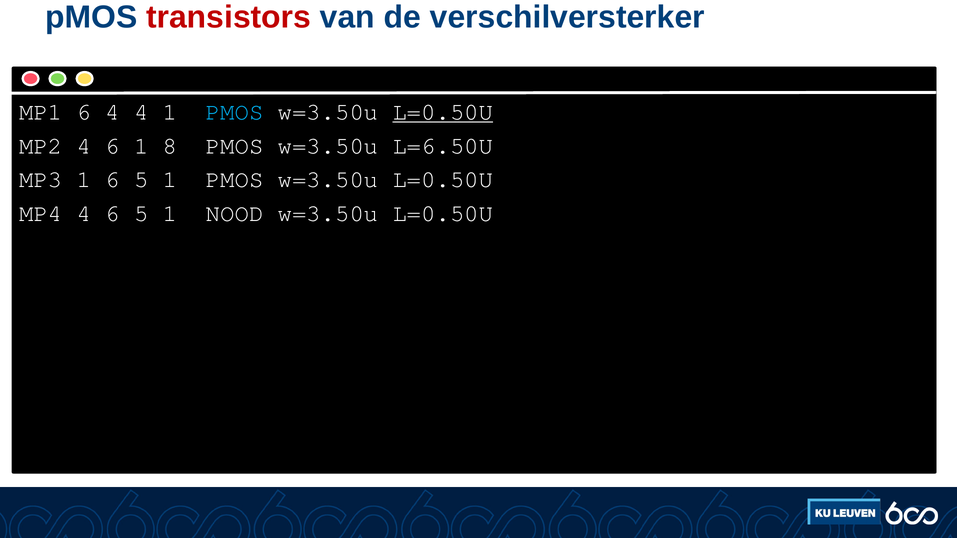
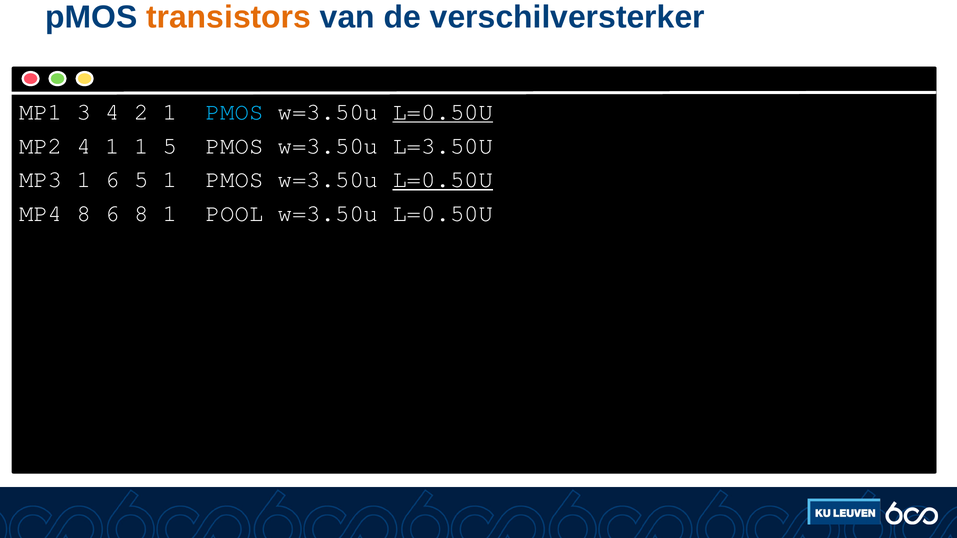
transistors colour: red -> orange (229, 17)
MP1 6: 6 -> 3 (84, 112)
4 4: 4 -> 2 (141, 112)
MP2 4 6: 6 -> 1 (113, 146)
1 8: 8 -> 5 (170, 146)
L=6.50U: L=6.50U -> L=3.50U (443, 146)
L=0.50U underline: none -> present (443, 180)
MP4 4: 4 -> 8 (84, 214)
5: 5 -> 8 (141, 214)
NOOD: NOOD -> POOL (235, 214)
